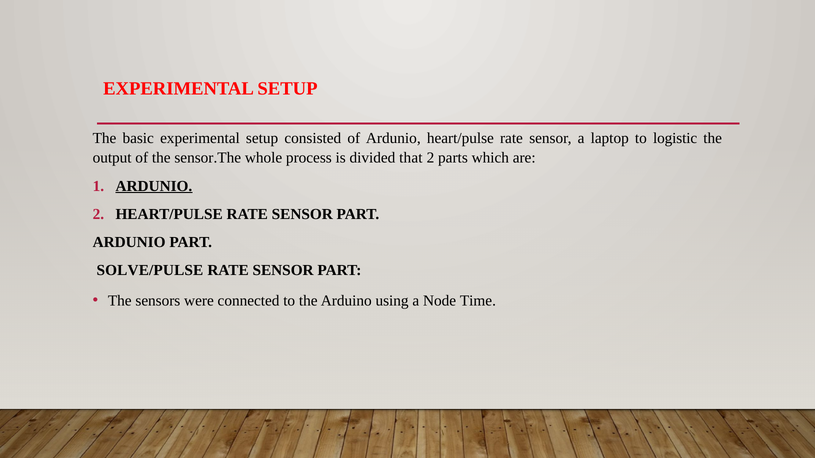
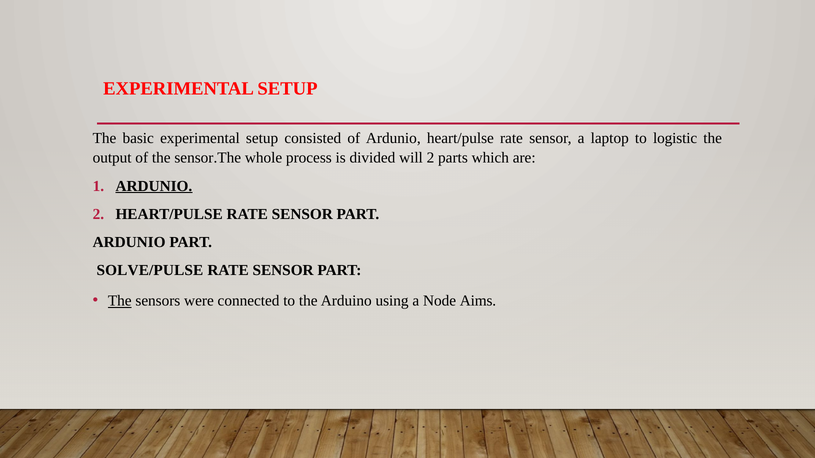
that: that -> will (411, 158)
The underline: none -> present (120, 301)
Time: Time -> Aims (478, 301)
